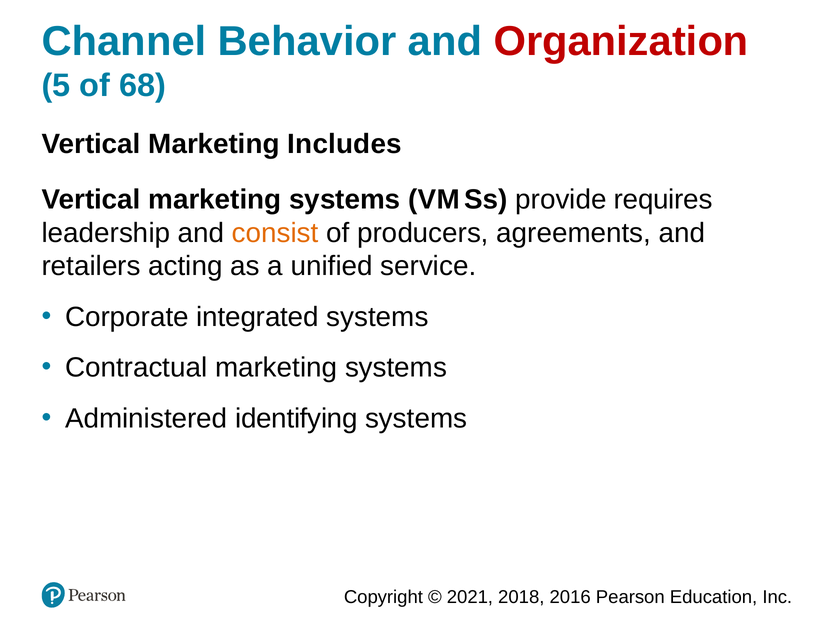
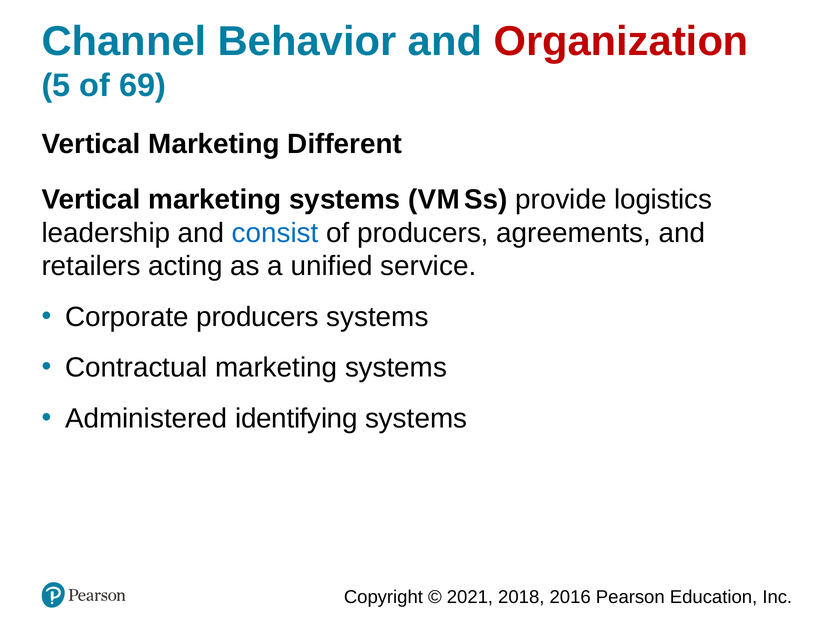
68: 68 -> 69 (142, 85)
Includes: Includes -> Different (345, 144)
requires: requires -> logistics (663, 200)
consist colour: orange -> blue (275, 233)
Corporate integrated: integrated -> producers (258, 317)
